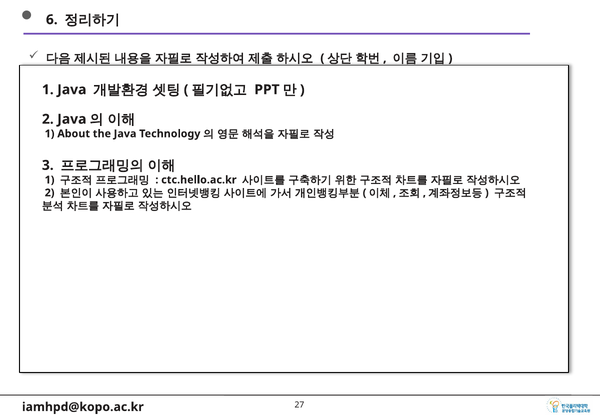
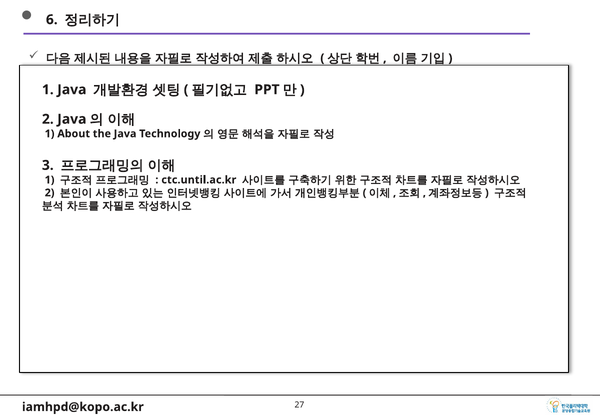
ctc.hello.ac.kr: ctc.hello.ac.kr -> ctc.until.ac.kr (199, 180)
